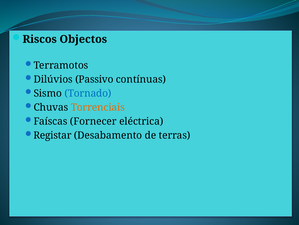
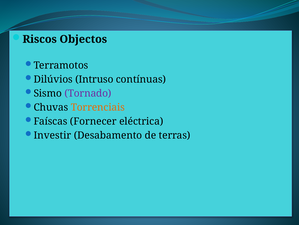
Passivo: Passivo -> Intruso (94, 79)
Tornado colour: blue -> purple (88, 93)
Registar: Registar -> Investir (52, 135)
